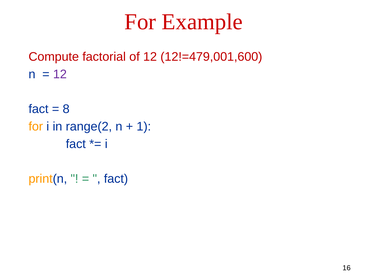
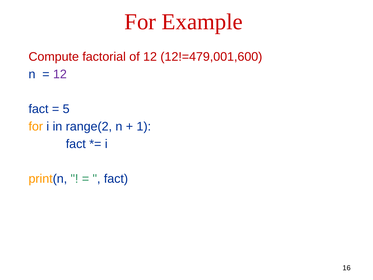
8: 8 -> 5 (66, 109)
